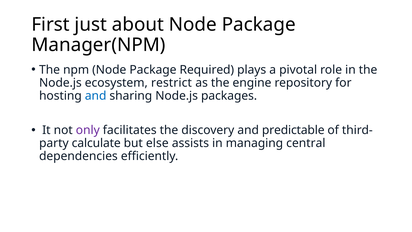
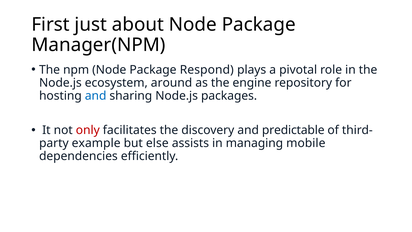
Required: Required -> Respond (207, 70)
restrict: restrict -> around (172, 83)
only colour: purple -> red (88, 130)
calculate: calculate -> example (96, 143)
central: central -> mobile (306, 143)
